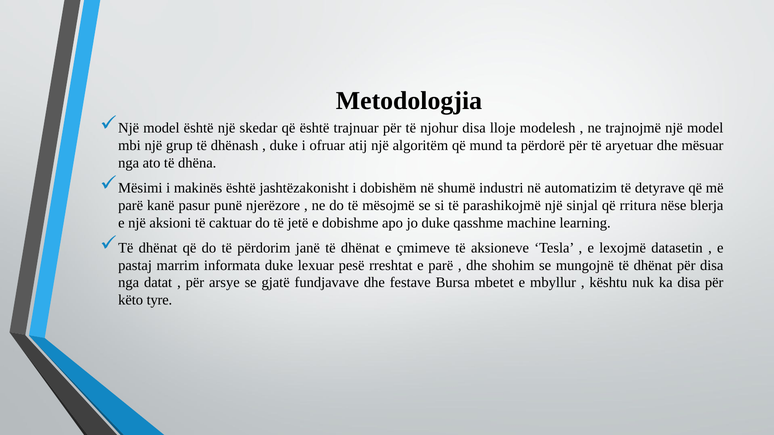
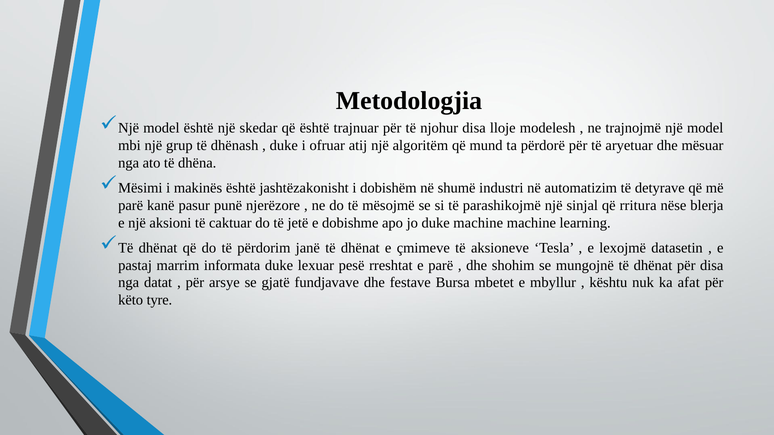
duke qasshme: qasshme -> machine (478, 223)
ka disa: disa -> afat (689, 283)
